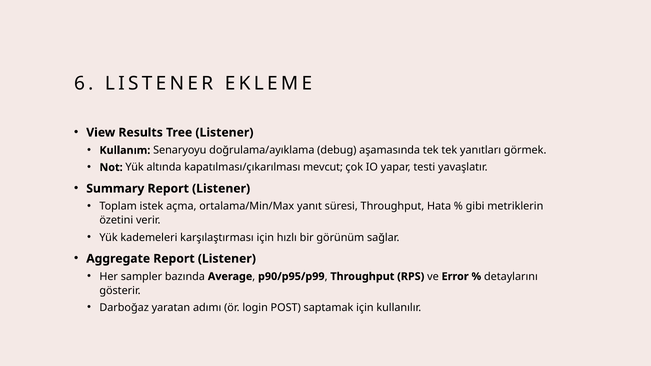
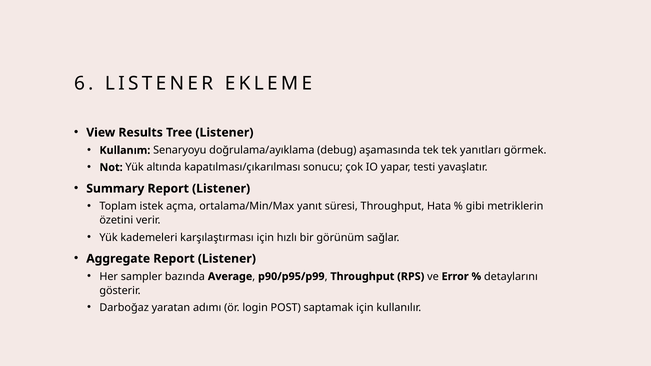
mevcut: mevcut -> sonucu (323, 167)
